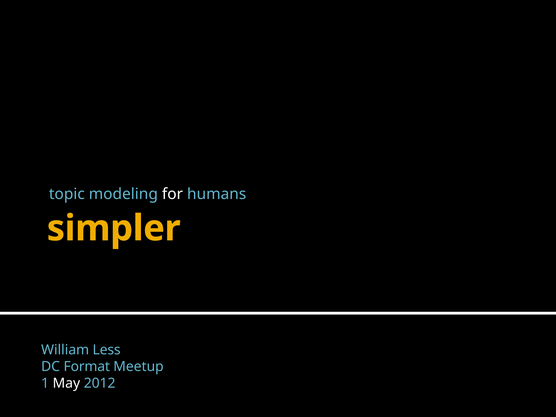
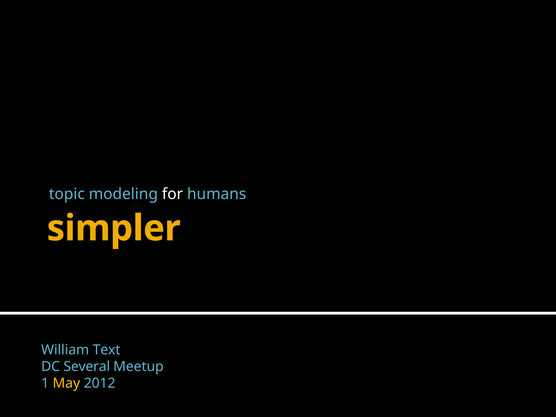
Less: Less -> Text (107, 350)
Format: Format -> Several (87, 367)
May colour: white -> yellow (66, 383)
